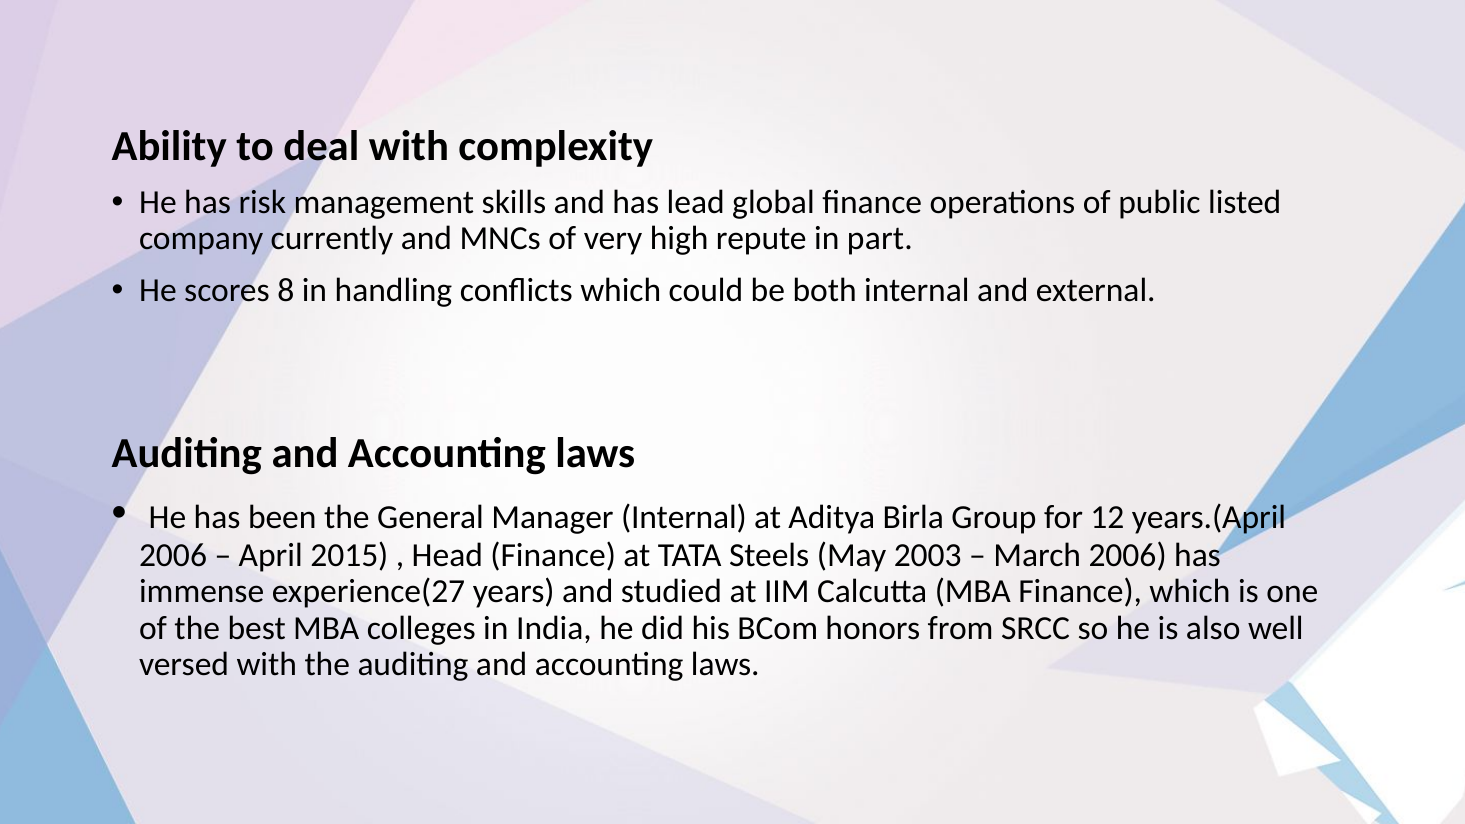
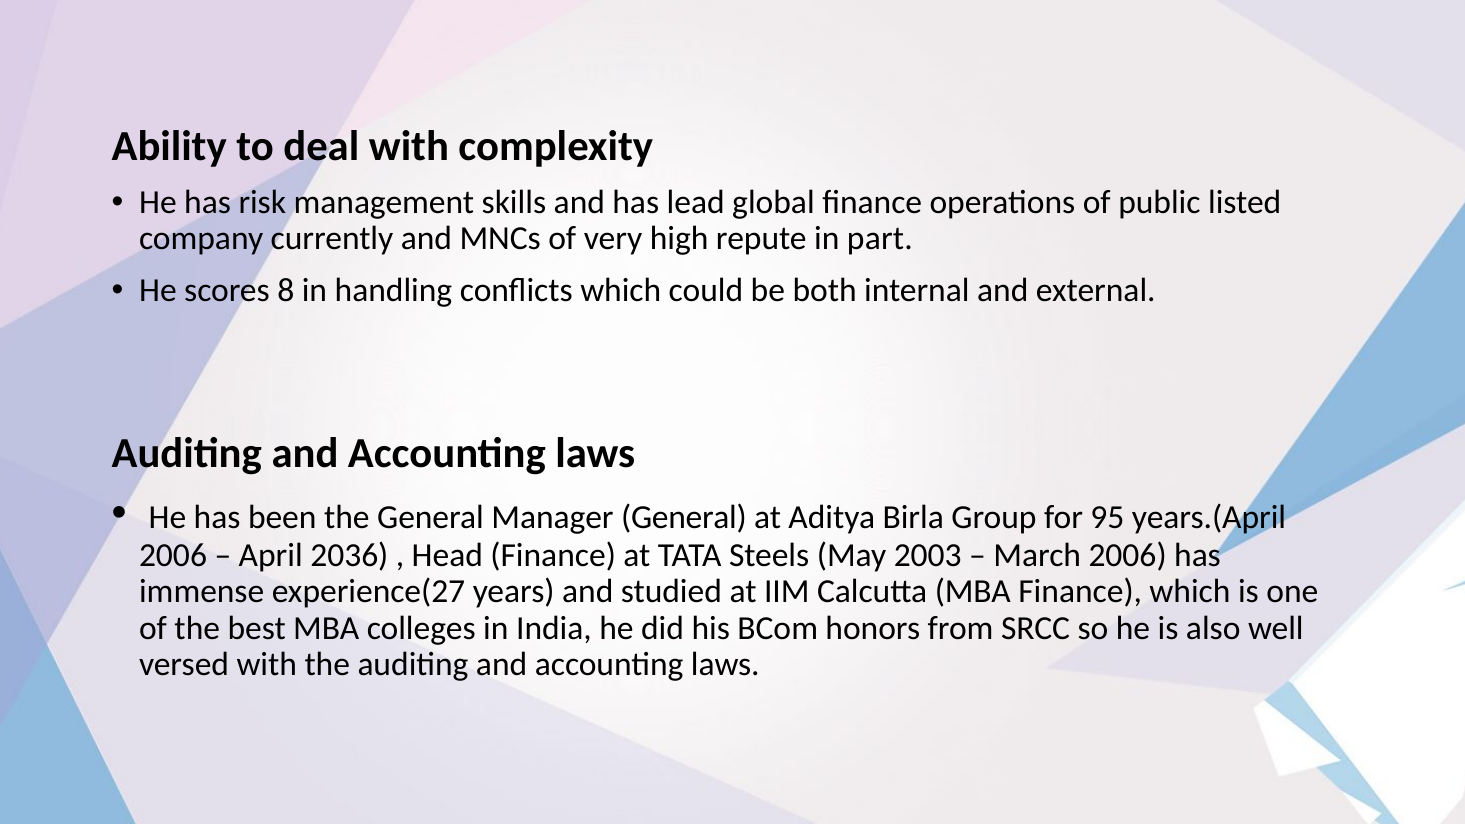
Manager Internal: Internal -> General (684, 517)
12: 12 -> 95 (1107, 517)
2015: 2015 -> 2036 (349, 556)
